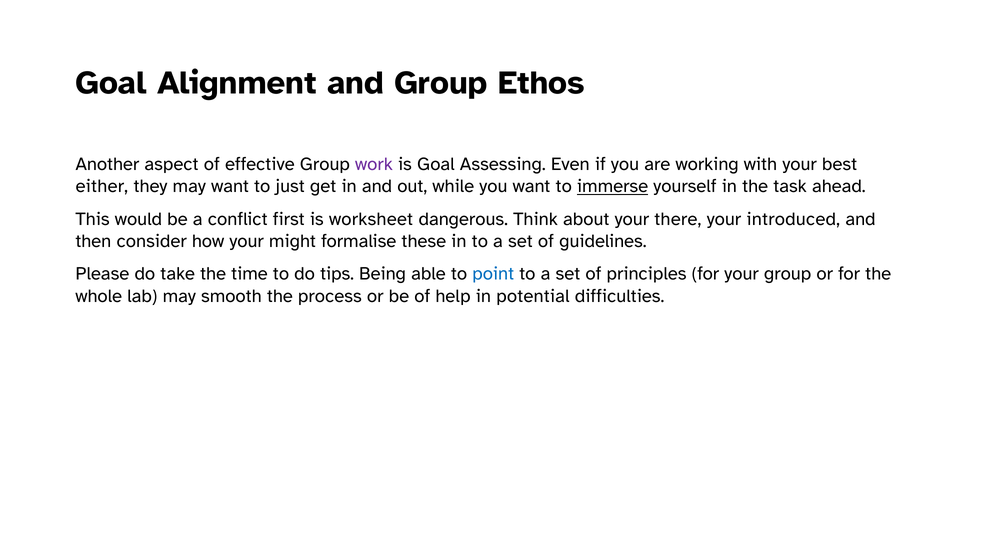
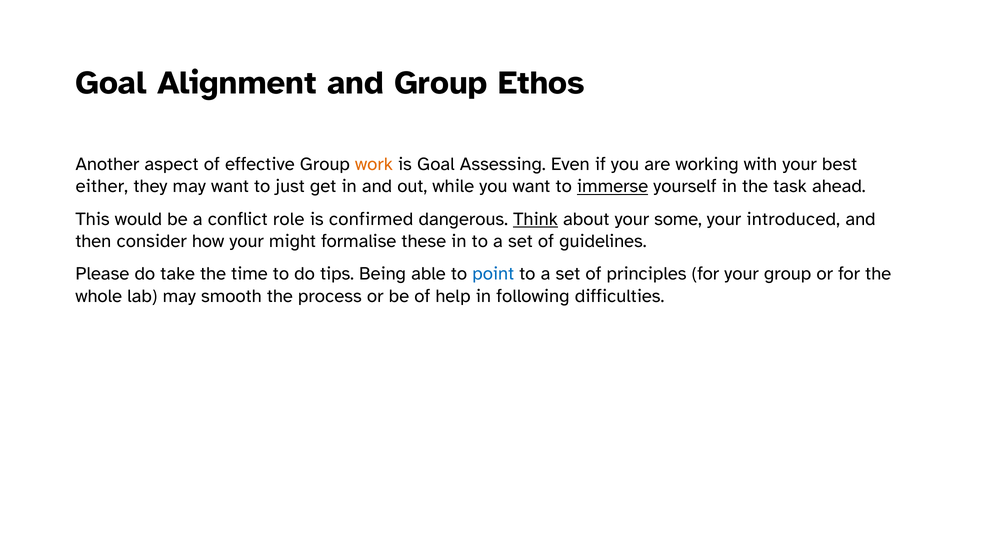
work colour: purple -> orange (374, 164)
first: first -> role (289, 219)
worksheet: worksheet -> confirmed (371, 219)
Think underline: none -> present (536, 219)
there: there -> some (678, 219)
potential: potential -> following (533, 296)
